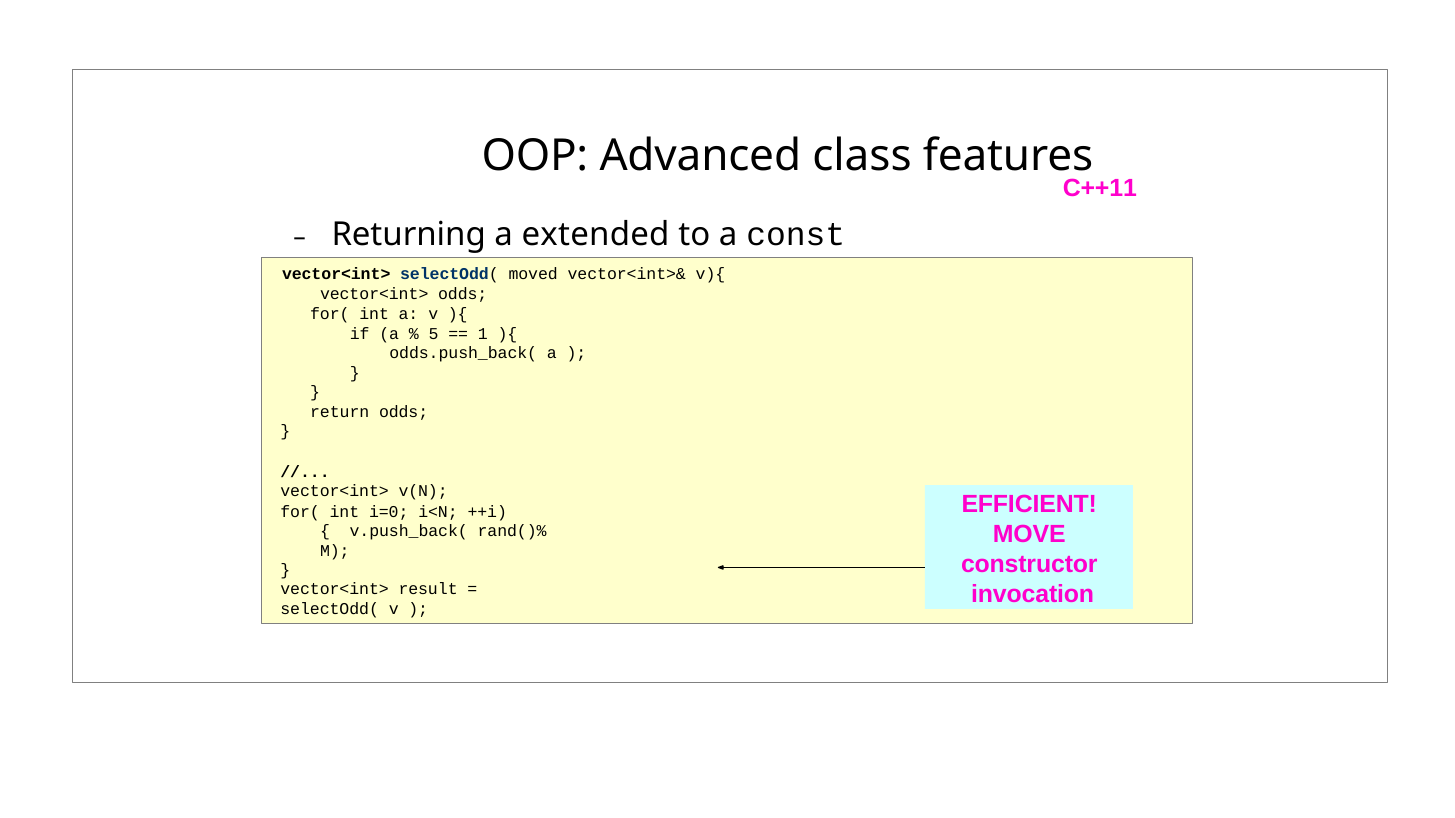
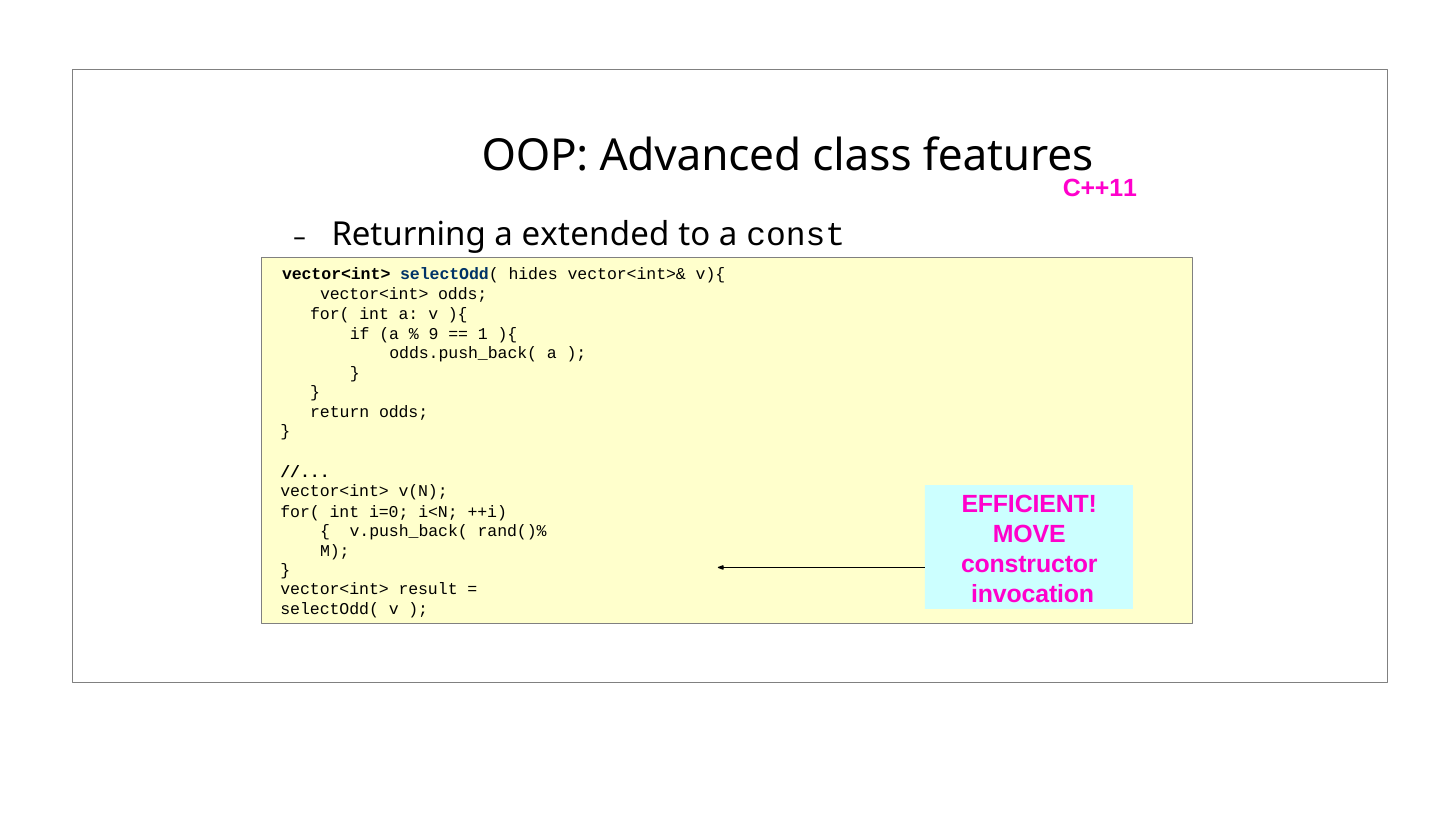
moved: moved -> hides (533, 275)
5: 5 -> 9 (434, 334)
